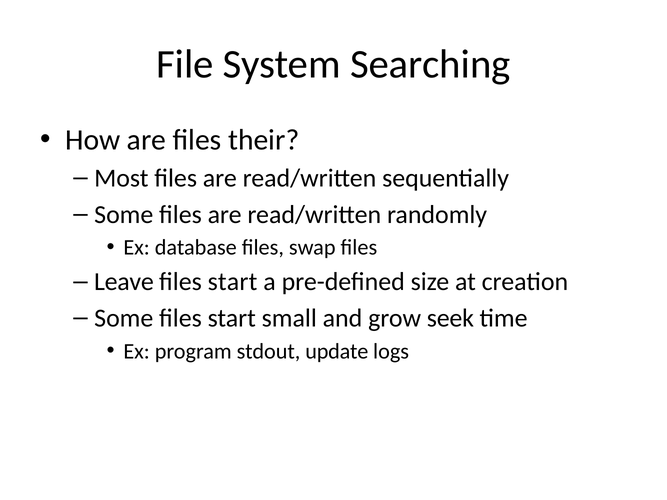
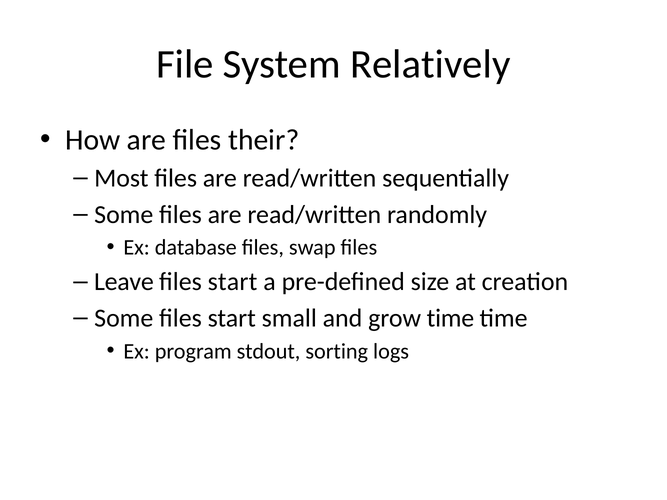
Searching: Searching -> Relatively (430, 65)
grow seek: seek -> time (450, 318)
update: update -> sorting (337, 351)
